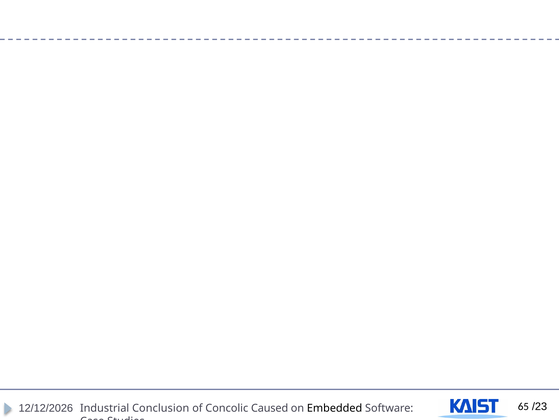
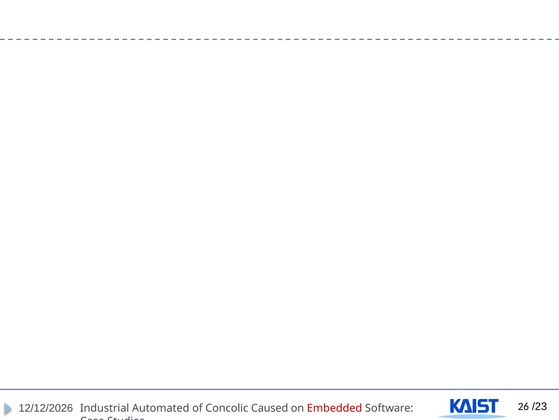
65: 65 -> 26 (523, 406)
Conclusion: Conclusion -> Automated (161, 407)
Embedded colour: black -> red (335, 407)
